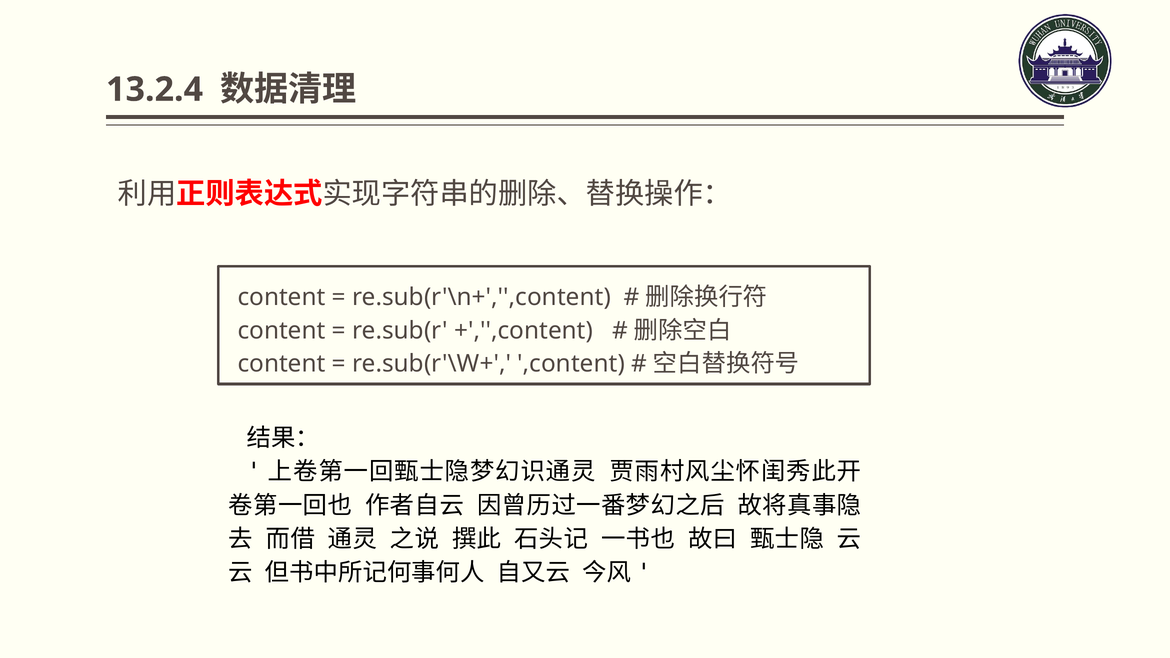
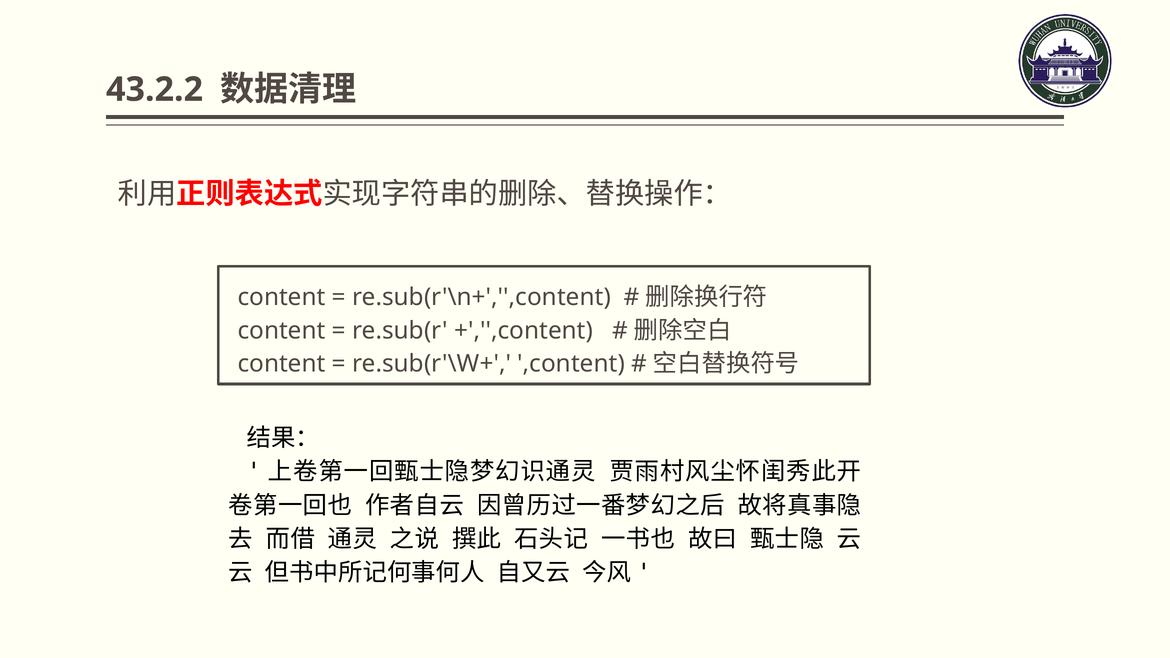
13.2.4: 13.2.4 -> 43.2.2 (155, 90)
